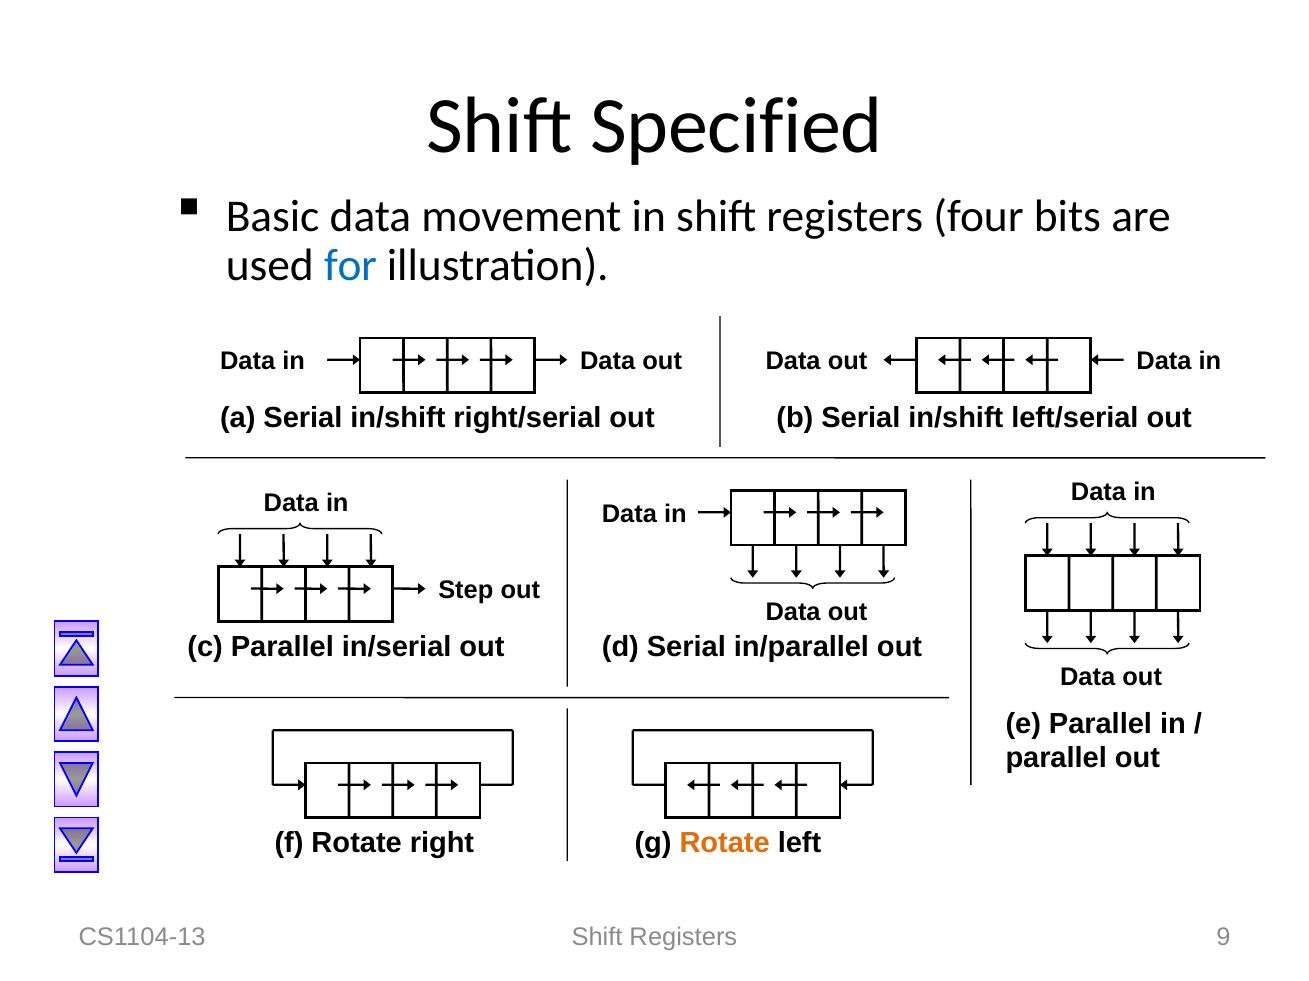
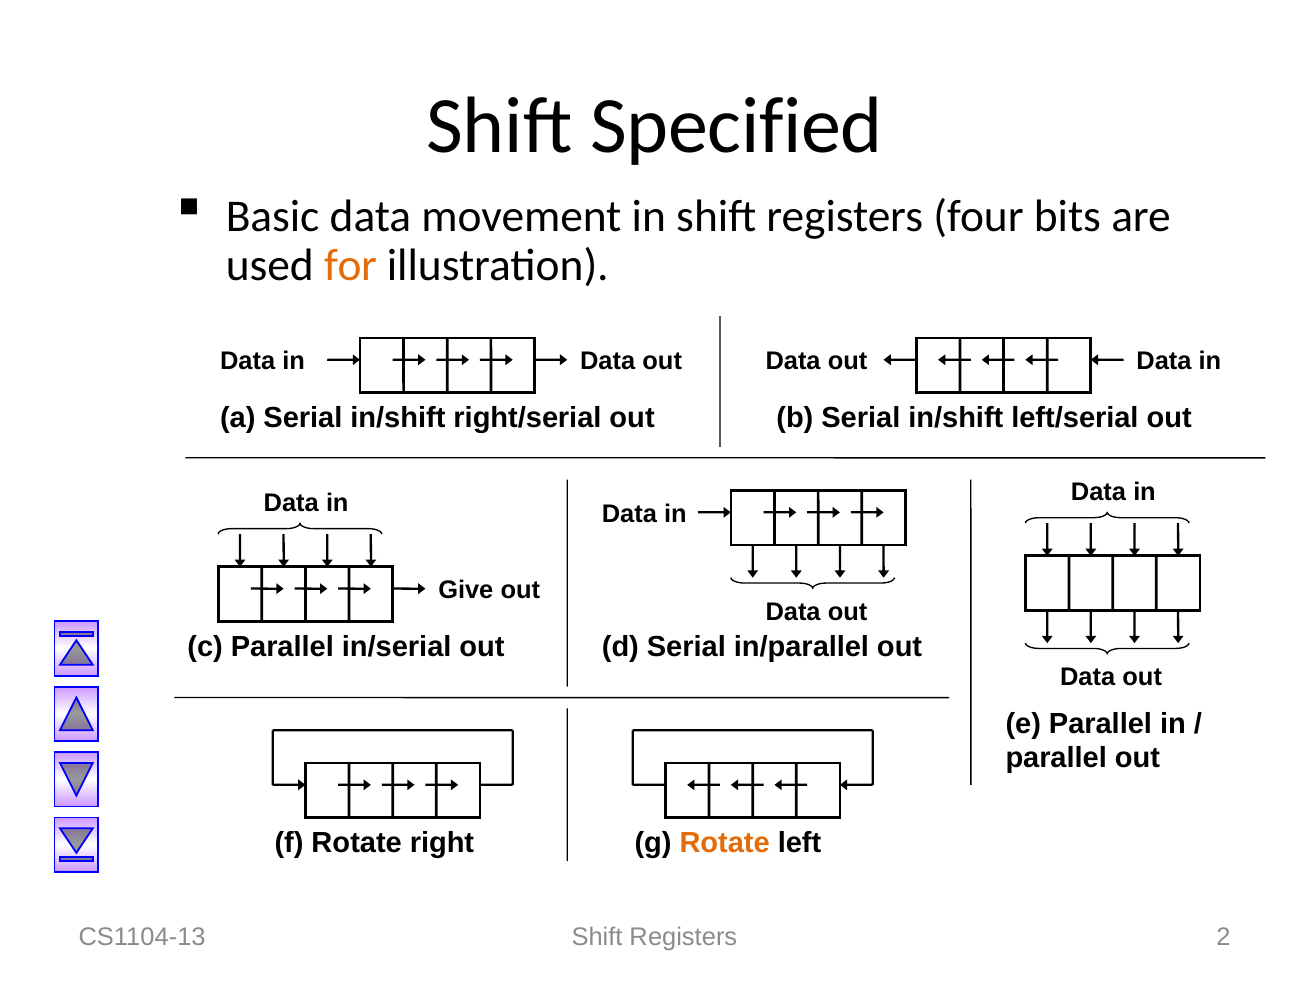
for colour: blue -> orange (350, 265)
Step: Step -> Give (466, 591)
9: 9 -> 2 (1223, 938)
